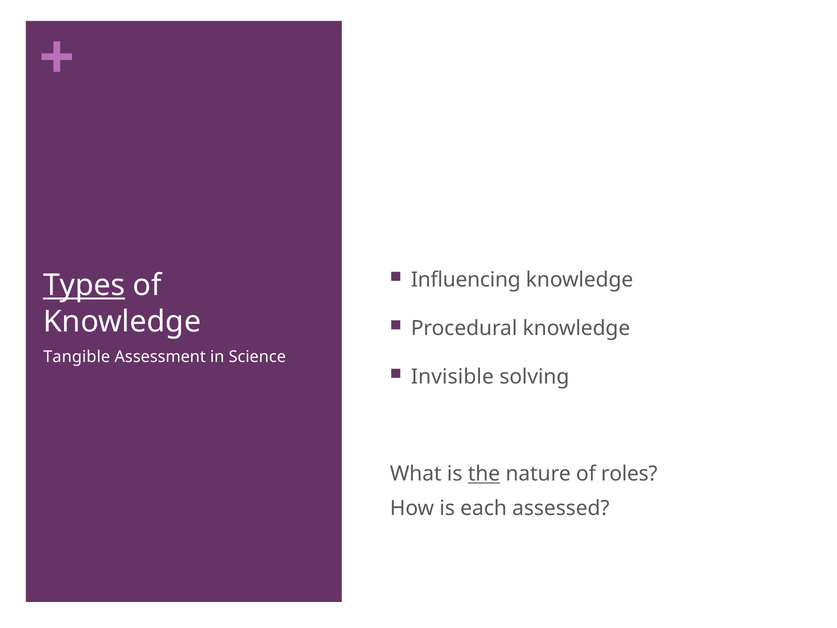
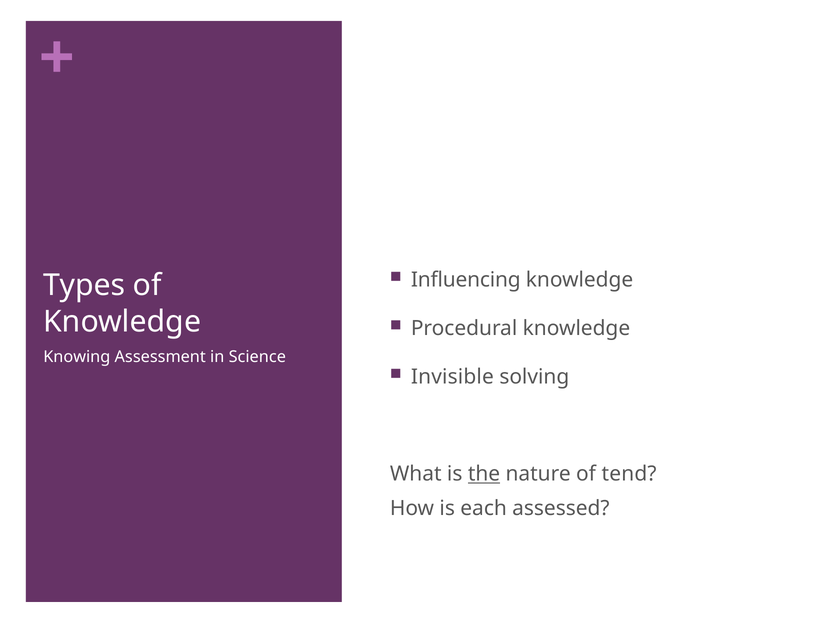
Types underline: present -> none (84, 285)
Tangible: Tangible -> Knowing (77, 357)
roles: roles -> tend (629, 474)
